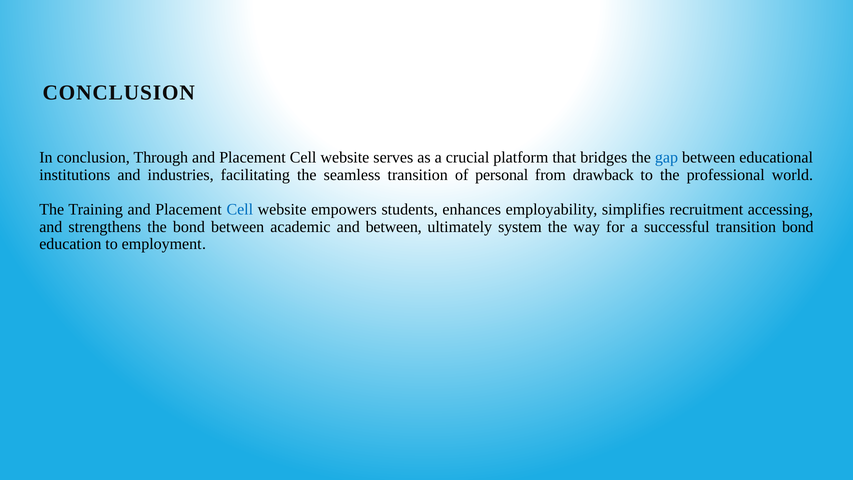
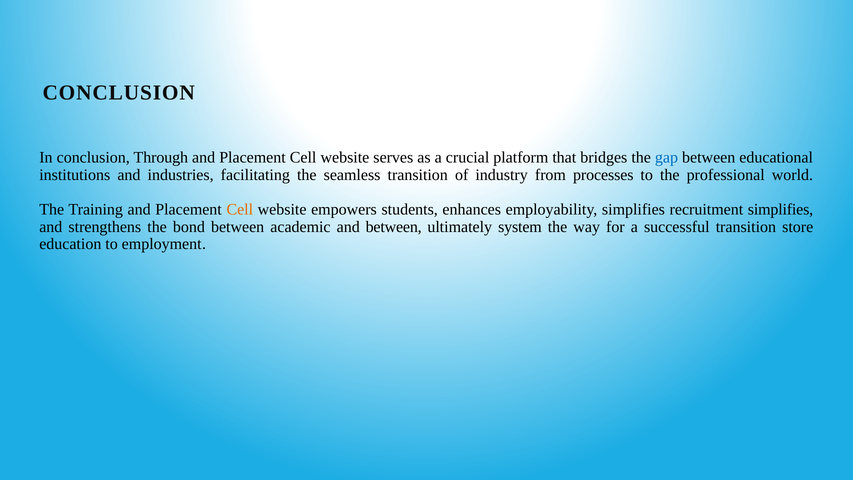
personal: personal -> industry (502, 175)
drawback: drawback -> processes (603, 175)
Cell colour: blue -> orange (240, 209)
recruitment accessing: accessing -> simplifies (781, 209)
transition bond: bond -> store (798, 227)
